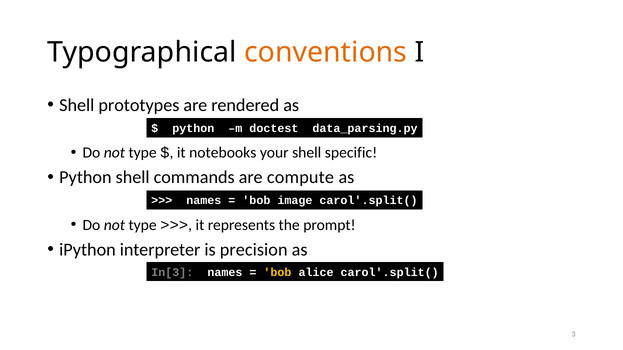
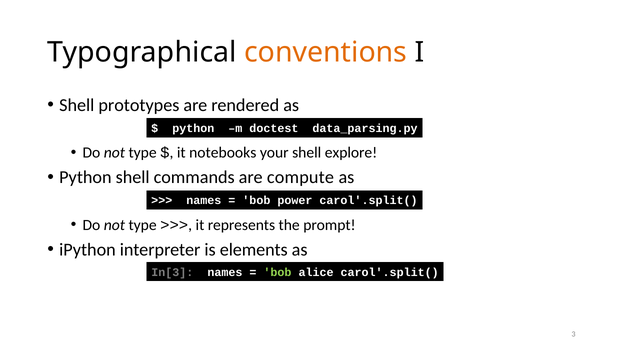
specific: specific -> explore (351, 153)
image: image -> power (295, 201)
precision: precision -> elements (254, 250)
bob colour: yellow -> light green (277, 273)
